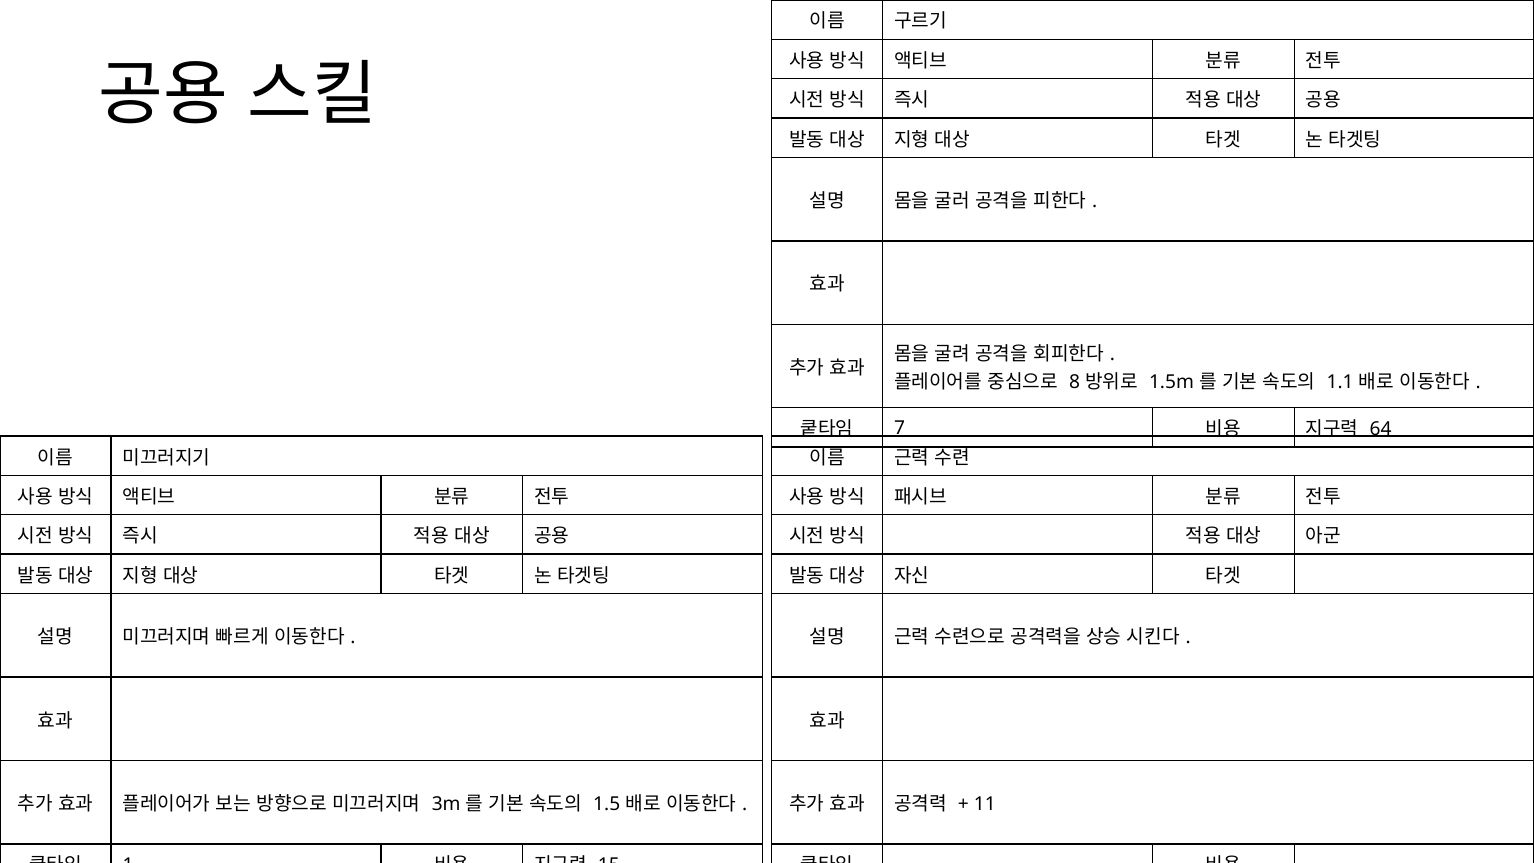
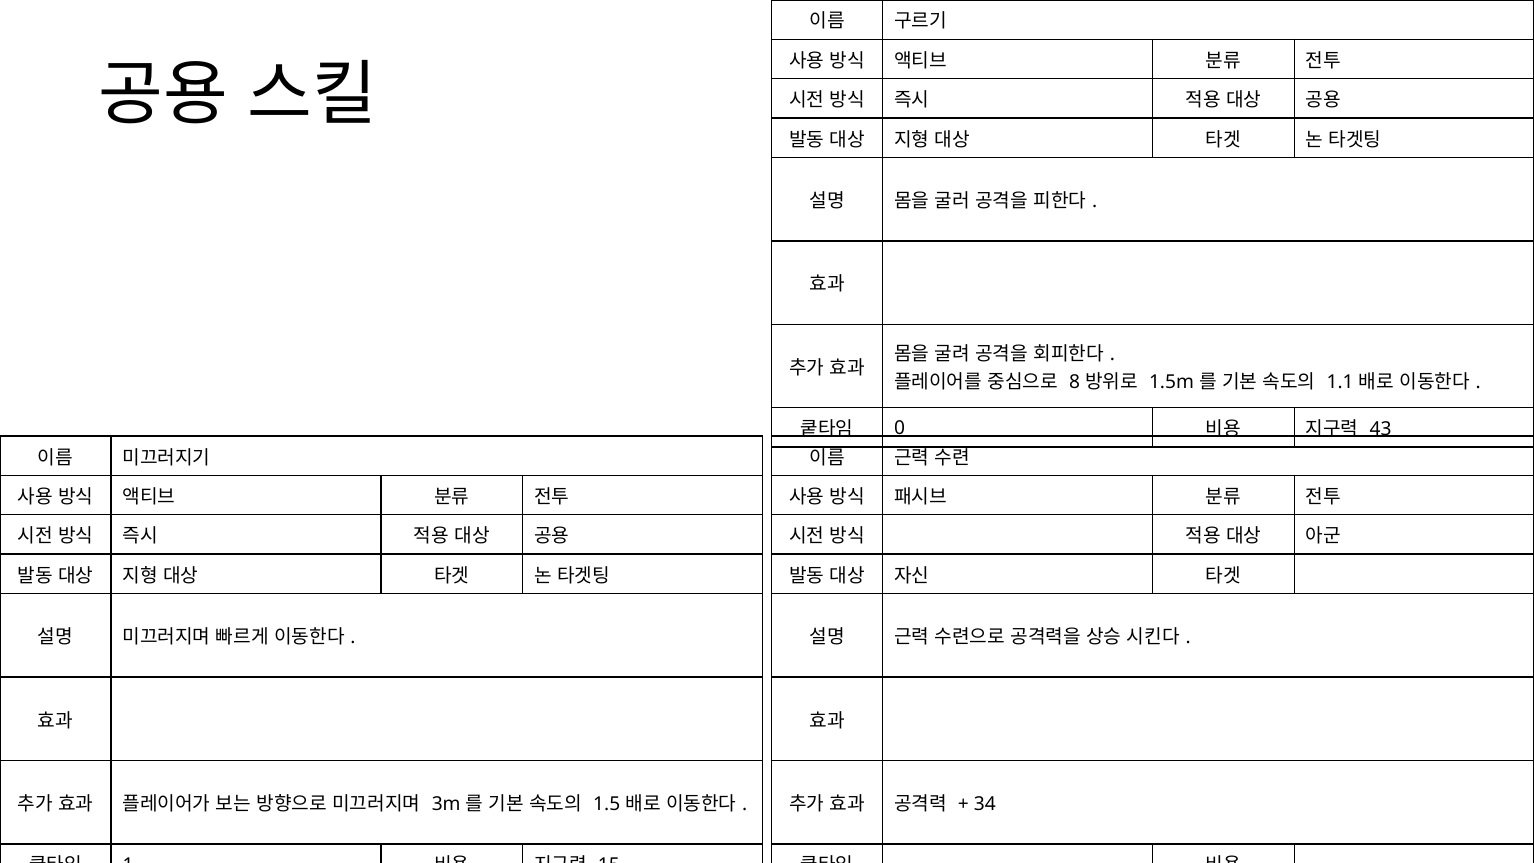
7: 7 -> 0 (900, 429)
64: 64 -> 43 (1381, 429)
11: 11 -> 34 (985, 804)
